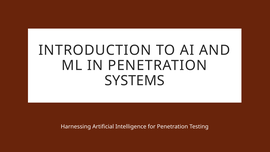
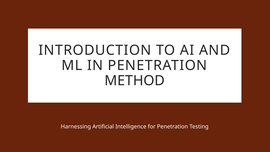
SYSTEMS: SYSTEMS -> METHOD (135, 81)
